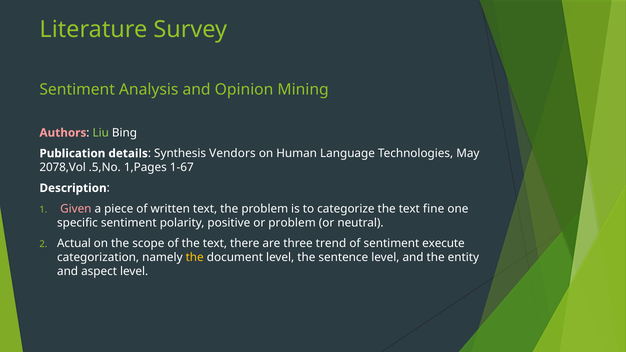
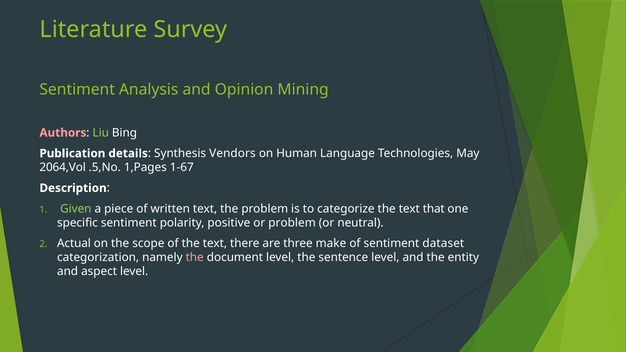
2078,Vol: 2078,Vol -> 2064,Vol (63, 168)
Given colour: pink -> light green (76, 209)
fine: fine -> that (434, 209)
trend: trend -> make (331, 243)
execute: execute -> dataset (443, 243)
the colour: yellow -> pink (195, 258)
